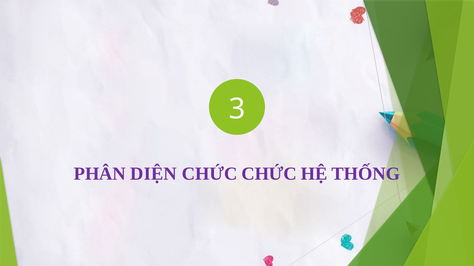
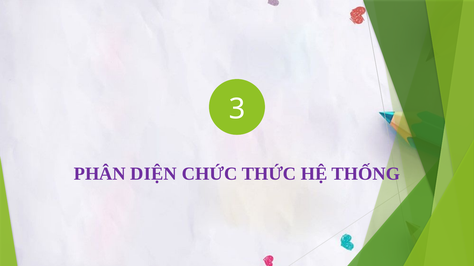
CHỨC CHỨC: CHỨC -> THỨC (269, 174)
